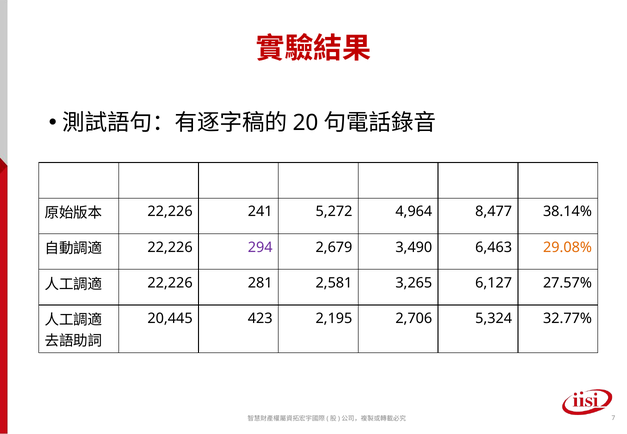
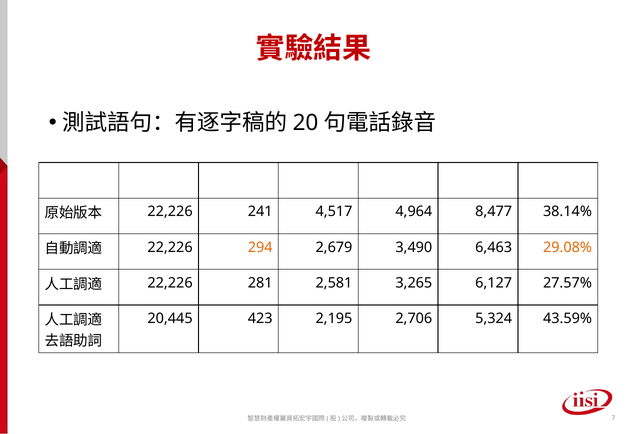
5,272: 5,272 -> 4,517 (334, 212)
294 colour: purple -> orange (260, 247)
32.77%: 32.77% -> 43.59% (567, 319)
